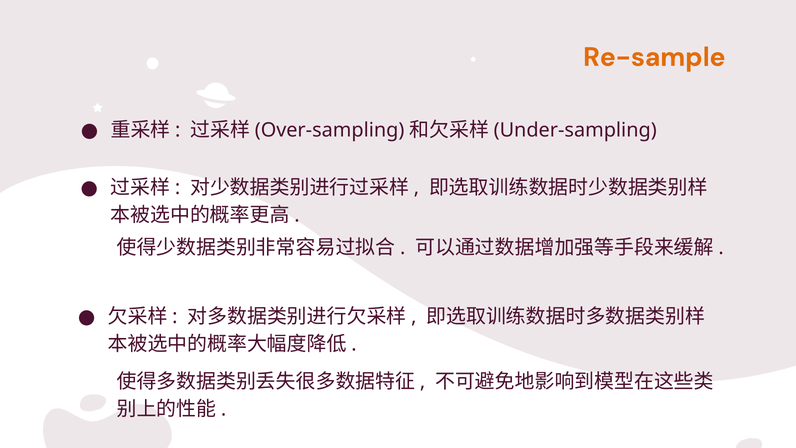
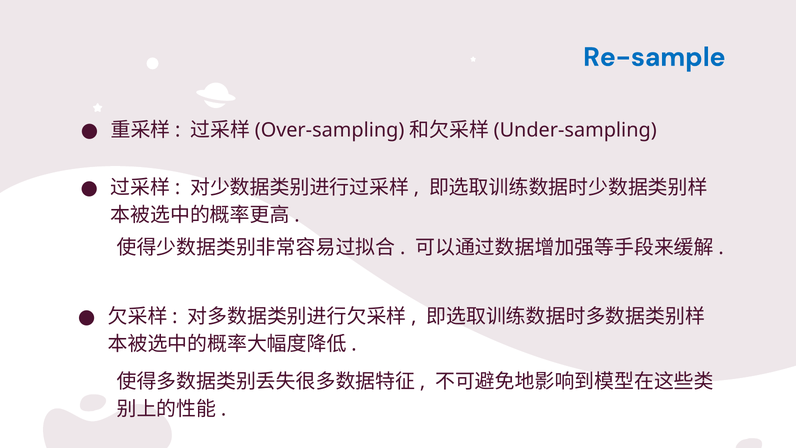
Re-sample colour: orange -> blue (654, 57)
